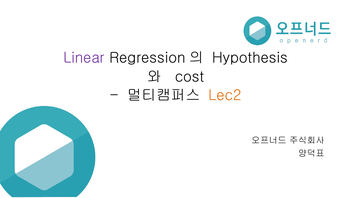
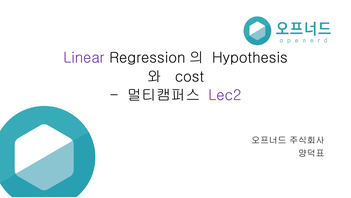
Lec2 colour: orange -> purple (225, 95)
